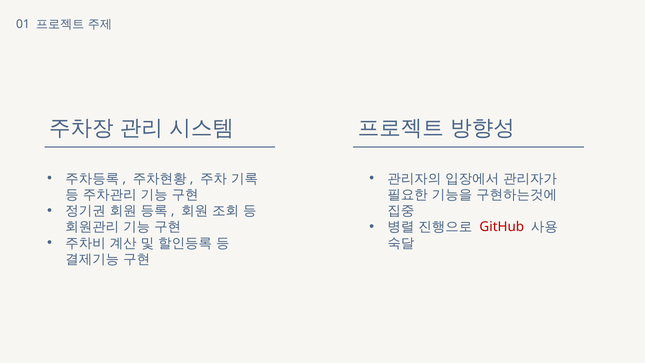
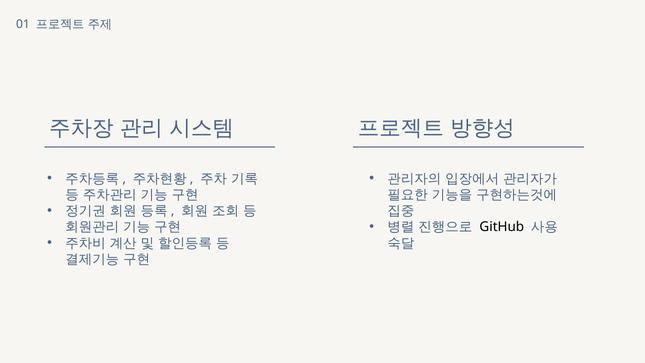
GitHub colour: red -> black (502, 227)
